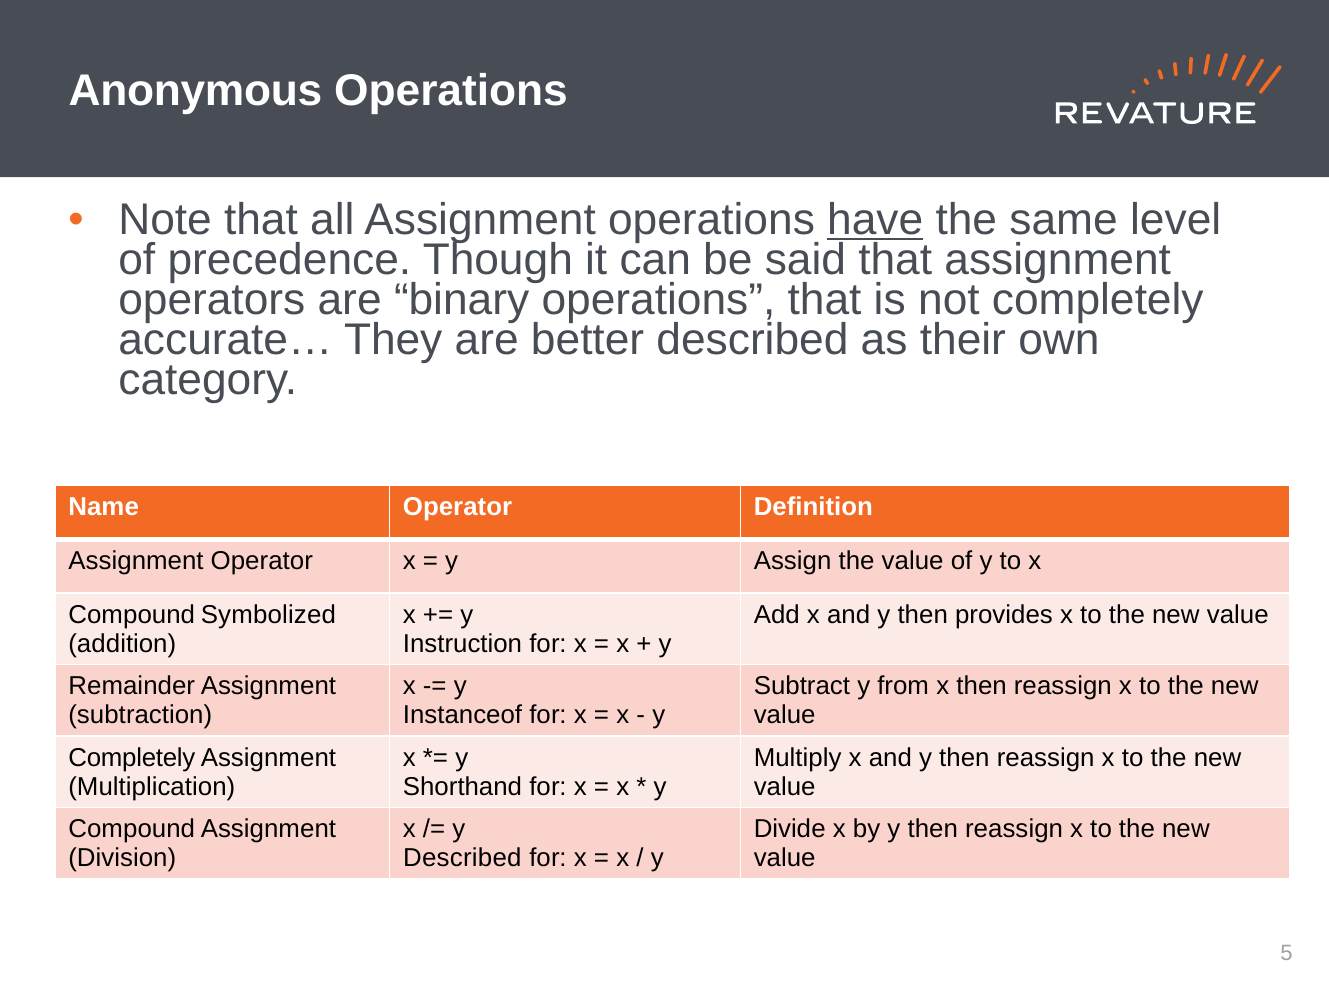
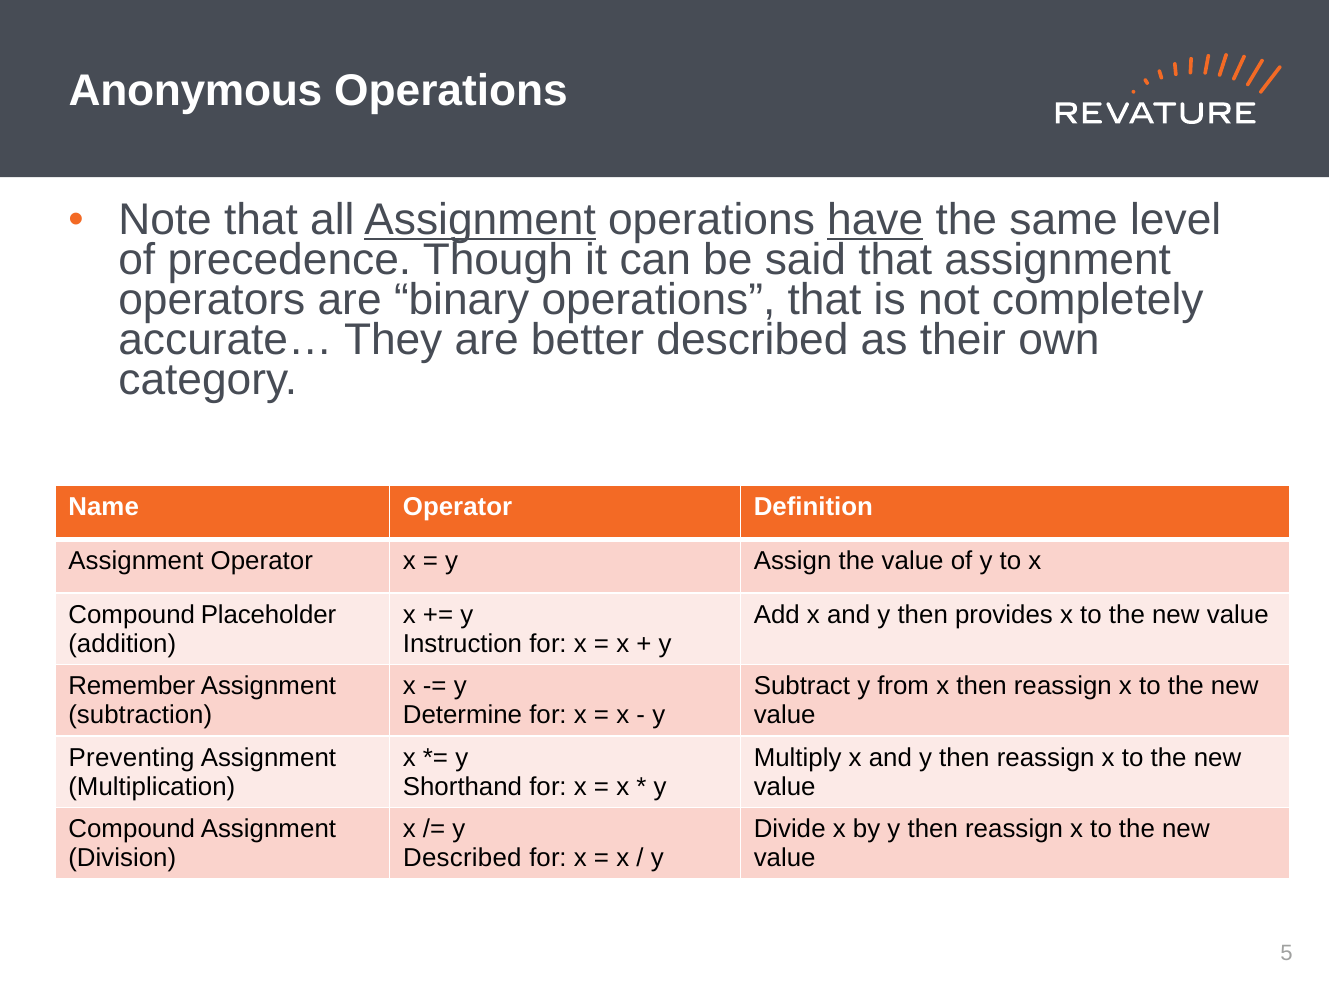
Assignment underline: none -> present (480, 220)
Symbolized: Symbolized -> Placeholder (269, 614)
Remainder: Remainder -> Remember (132, 686)
Instanceof: Instanceof -> Determine (463, 715)
Completely: Completely -> Preventing (132, 757)
